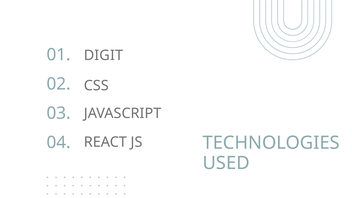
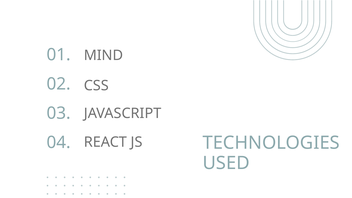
DIGIT: DIGIT -> MIND (104, 55)
